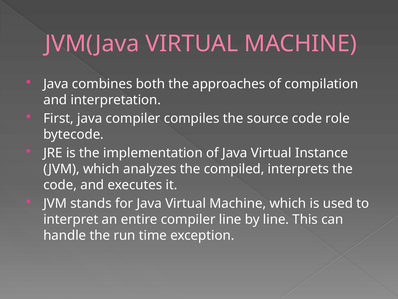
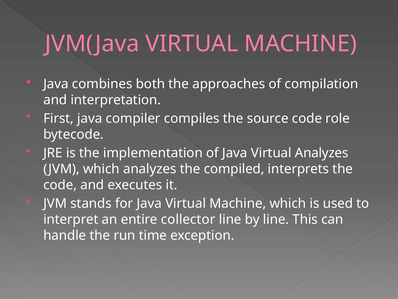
Virtual Instance: Instance -> Analyzes (322, 153)
entire compiler: compiler -> collector (188, 219)
